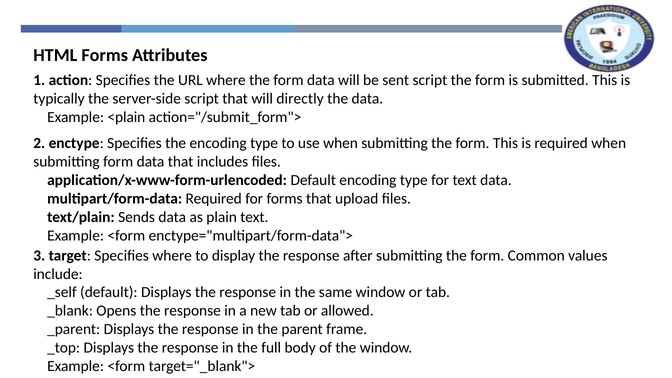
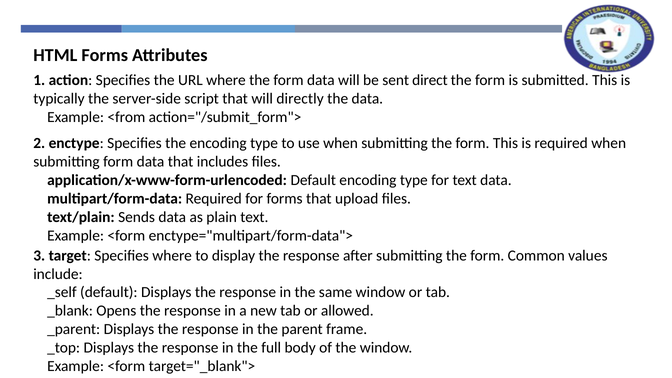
sent script: script -> direct (430, 80)
<plain: <plain -> <from (126, 117)
